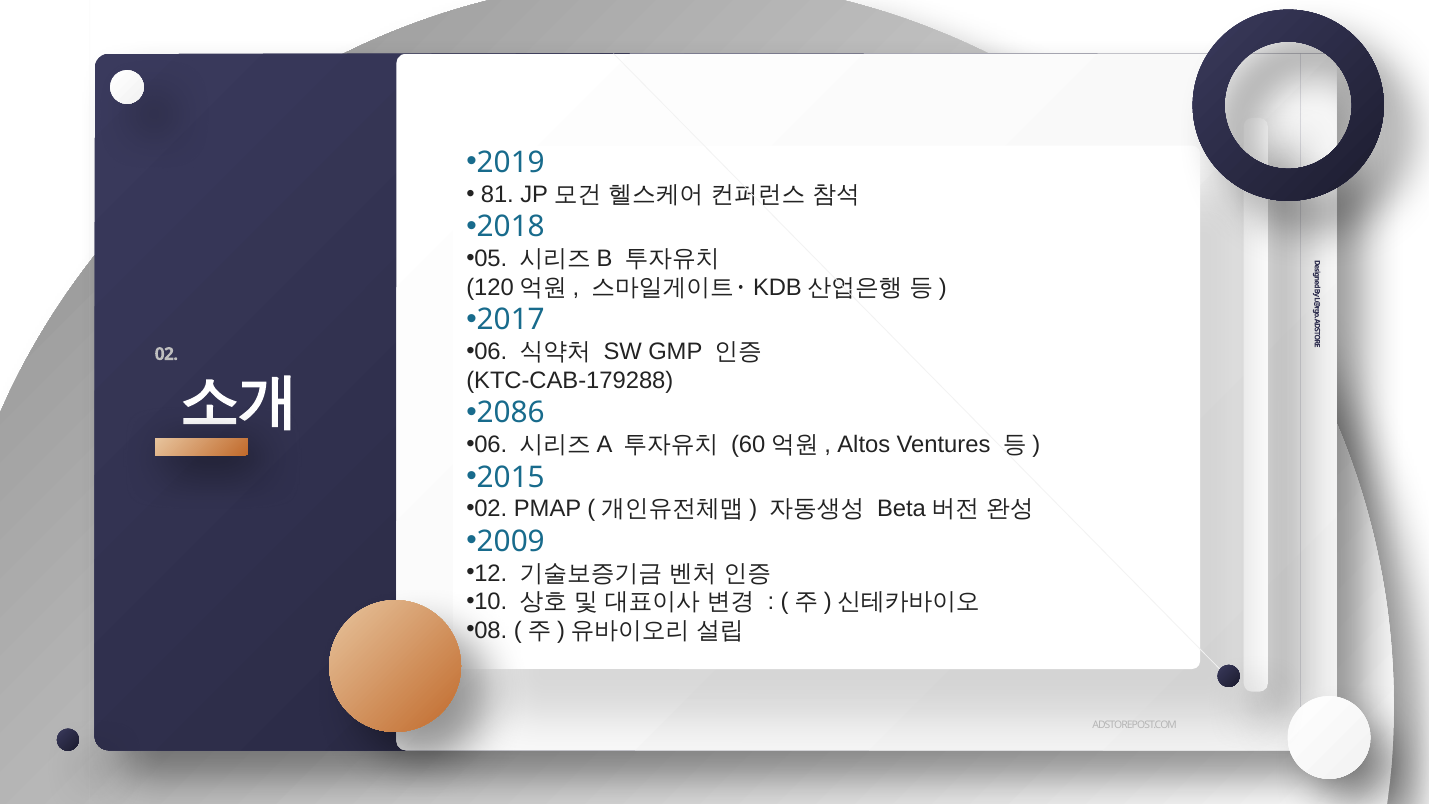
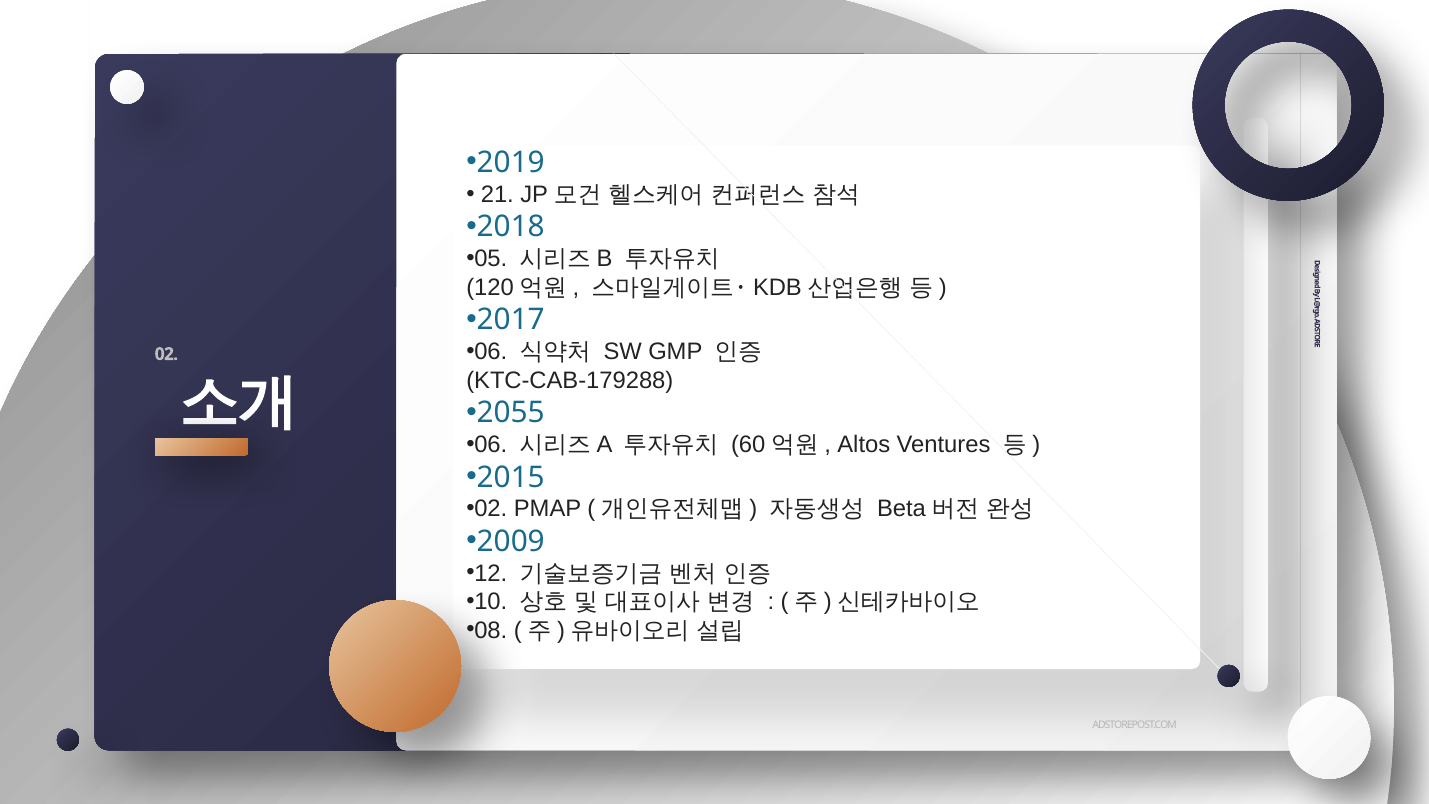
81: 81 -> 21 (497, 195)
2086: 2086 -> 2055 (511, 413)
